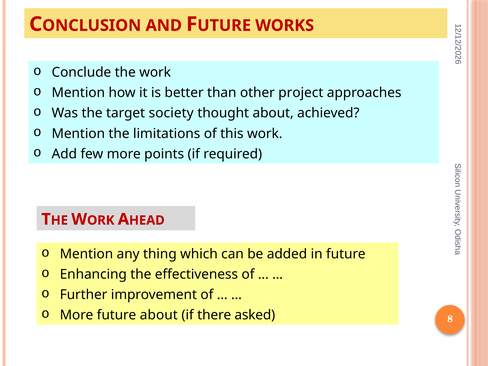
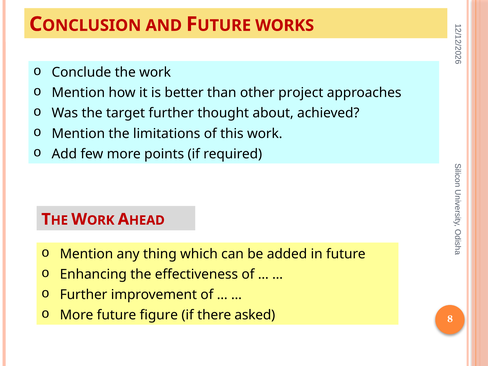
target society: society -> further (171, 113)
future about: about -> figure (159, 315)
